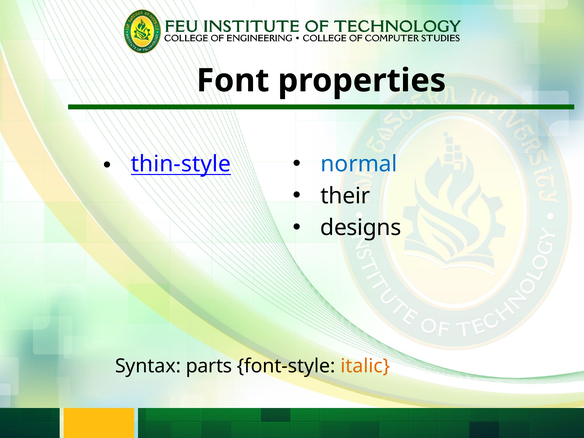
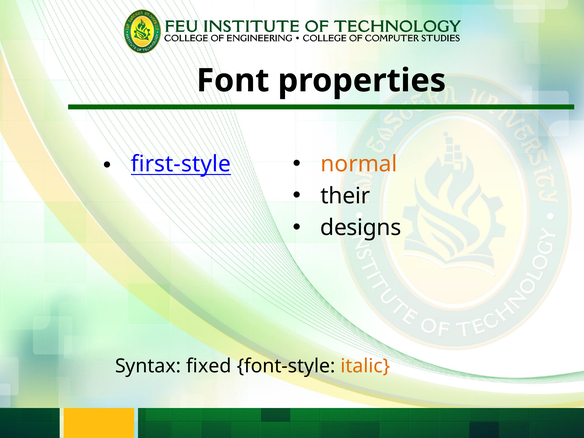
thin-style: thin-style -> first-style (181, 164)
normal colour: blue -> orange (359, 164)
parts: parts -> fixed (209, 366)
